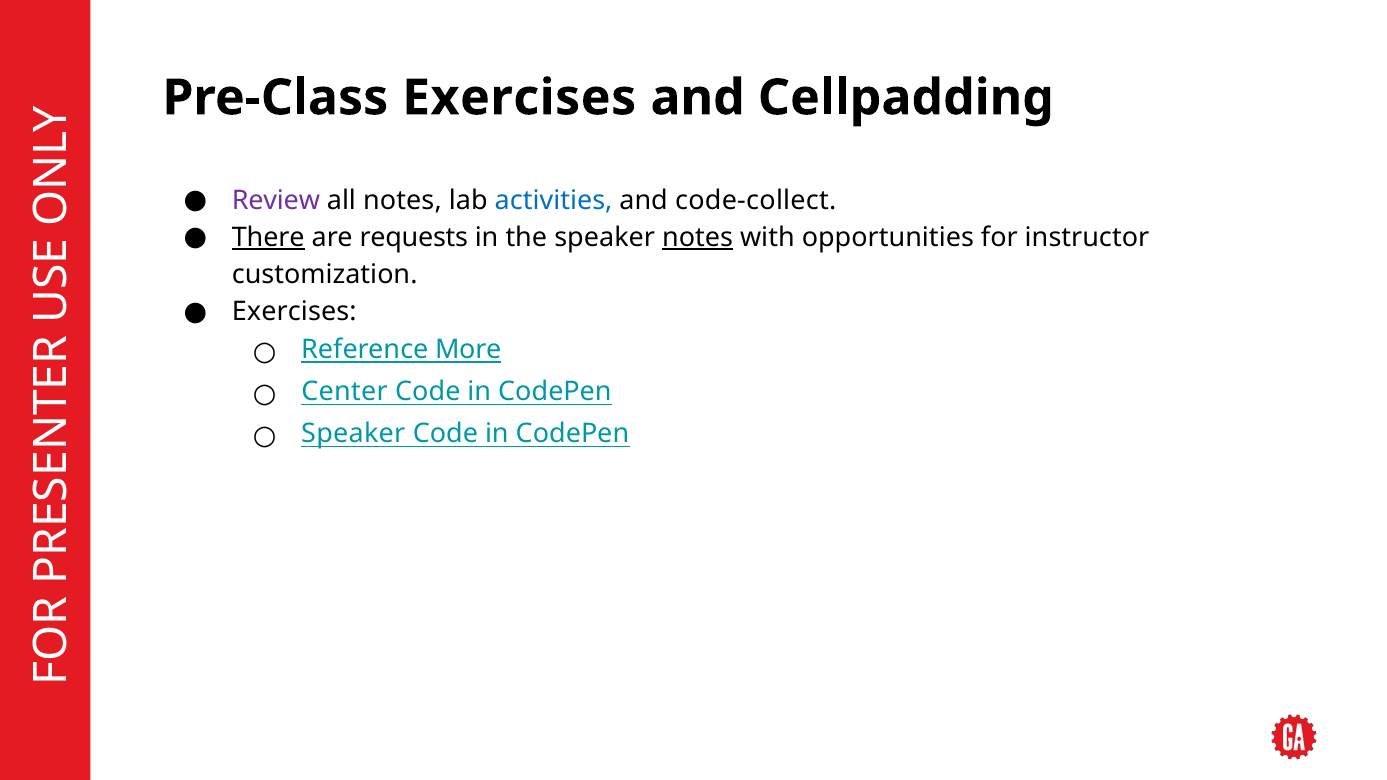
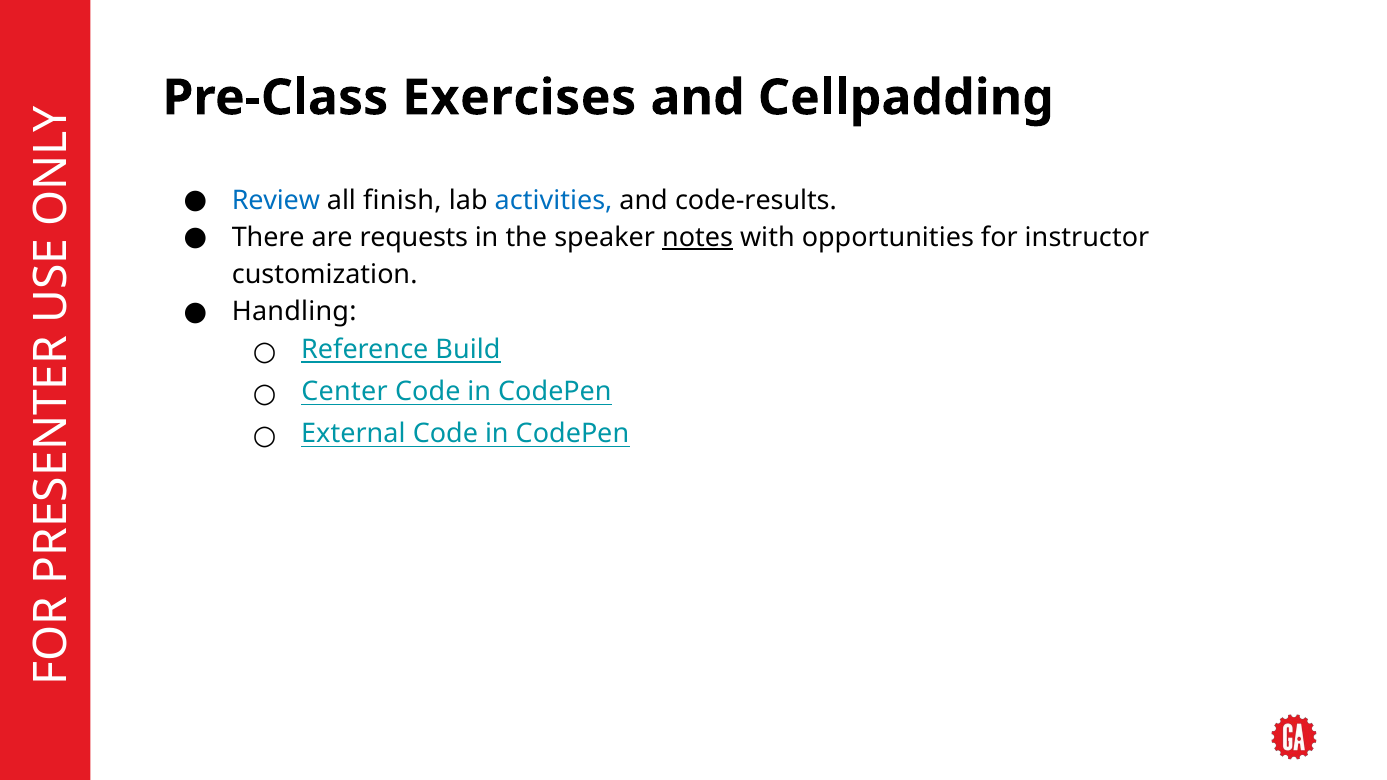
Review colour: purple -> blue (276, 200)
all notes: notes -> finish (402, 200)
code-collect: code-collect -> code-results (756, 200)
There underline: present -> none (268, 237)
Exercises: Exercises -> Handling (294, 312)
More: More -> Build (468, 350)
Speaker: Speaker -> External (353, 434)
